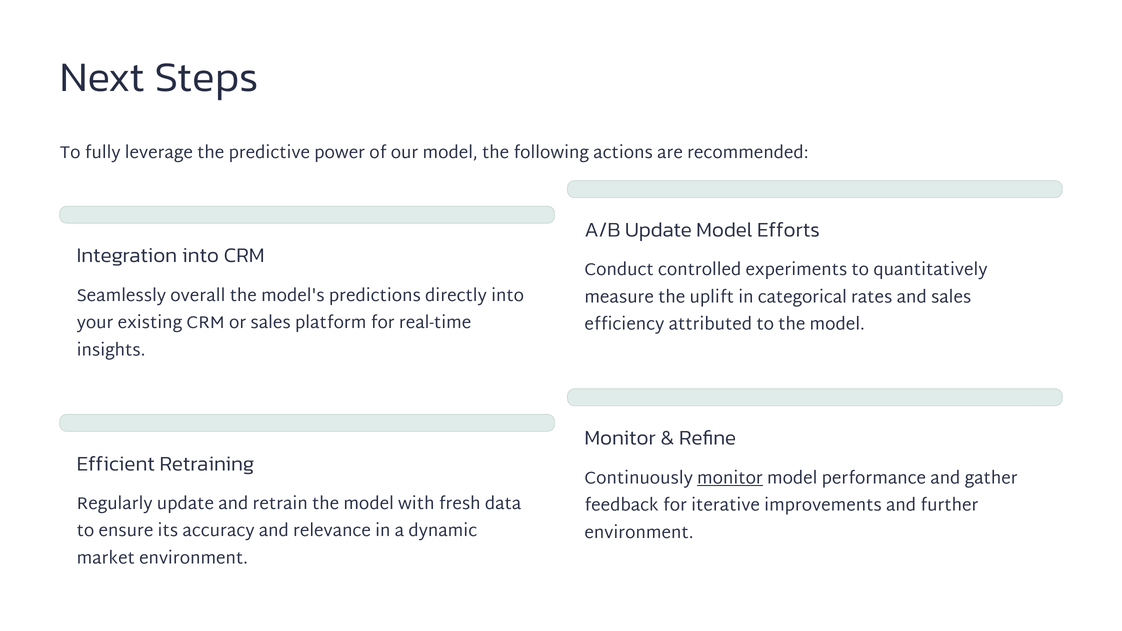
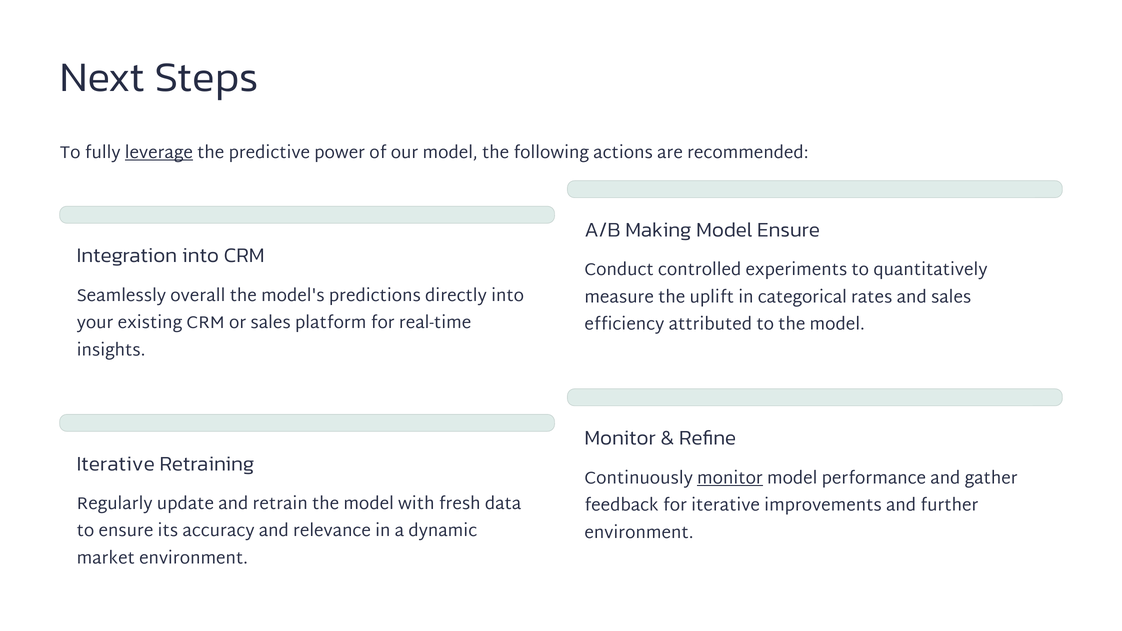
leverage underline: none -> present (159, 152)
A/B Update: Update -> Making (658, 230)
Model Efforts: Efforts -> Ensure (789, 230)
Efficient: Efficient -> Iterative (116, 464)
